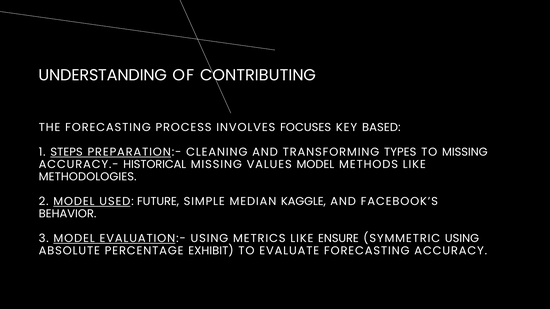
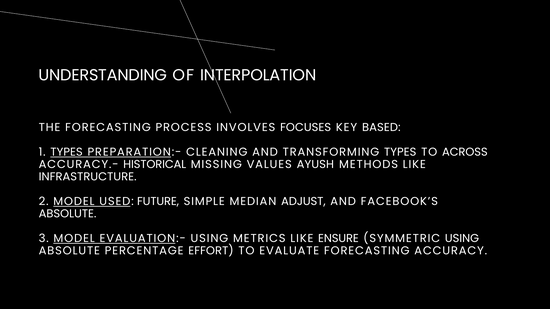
CONTRIBUTING: CONTRIBUTING -> INTERPOLATION (258, 75)
1 STEPS: STEPS -> TYPES (67, 152)
TO MISSING: MISSING -> ACROSS (465, 152)
VALUES MODEL: MODEL -> AYUSH (315, 165)
METHODOLOGIES: METHODOLOGIES -> INFRASTRUCTURE (88, 177)
KAGGLE: KAGGLE -> ADJUST (303, 202)
BEHAVIOR: BEHAVIOR -> ABSOLUTE (68, 214)
EXHIBIT: EXHIBIT -> EFFORT (211, 251)
